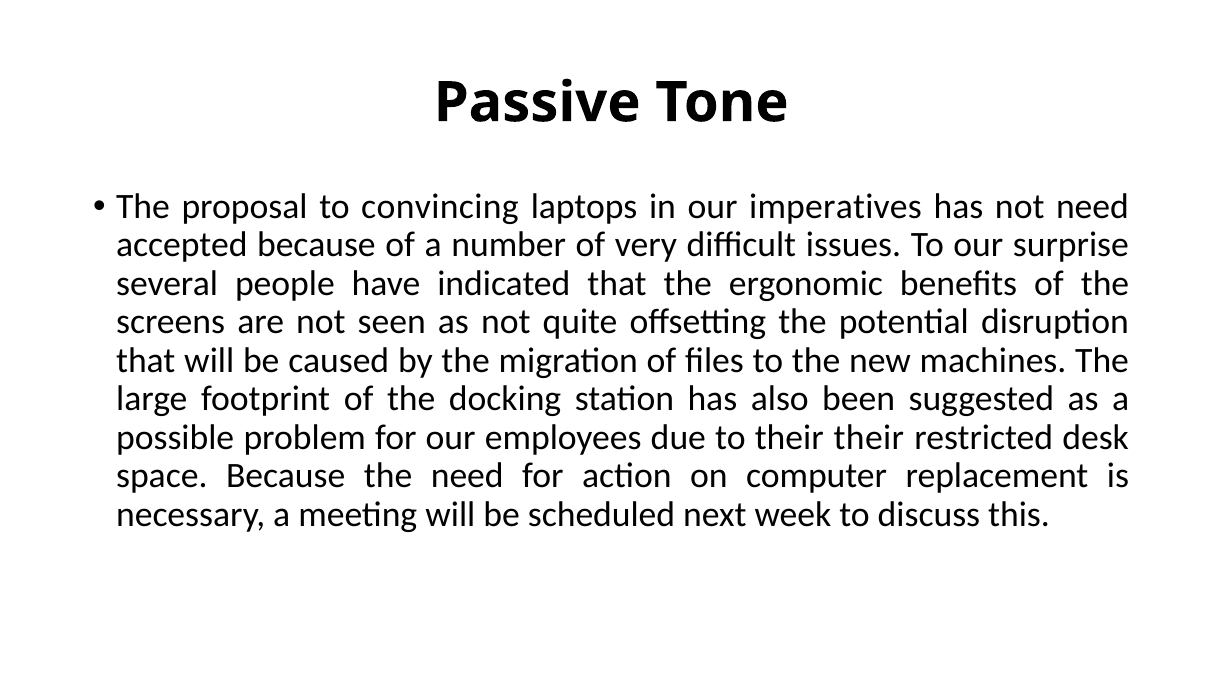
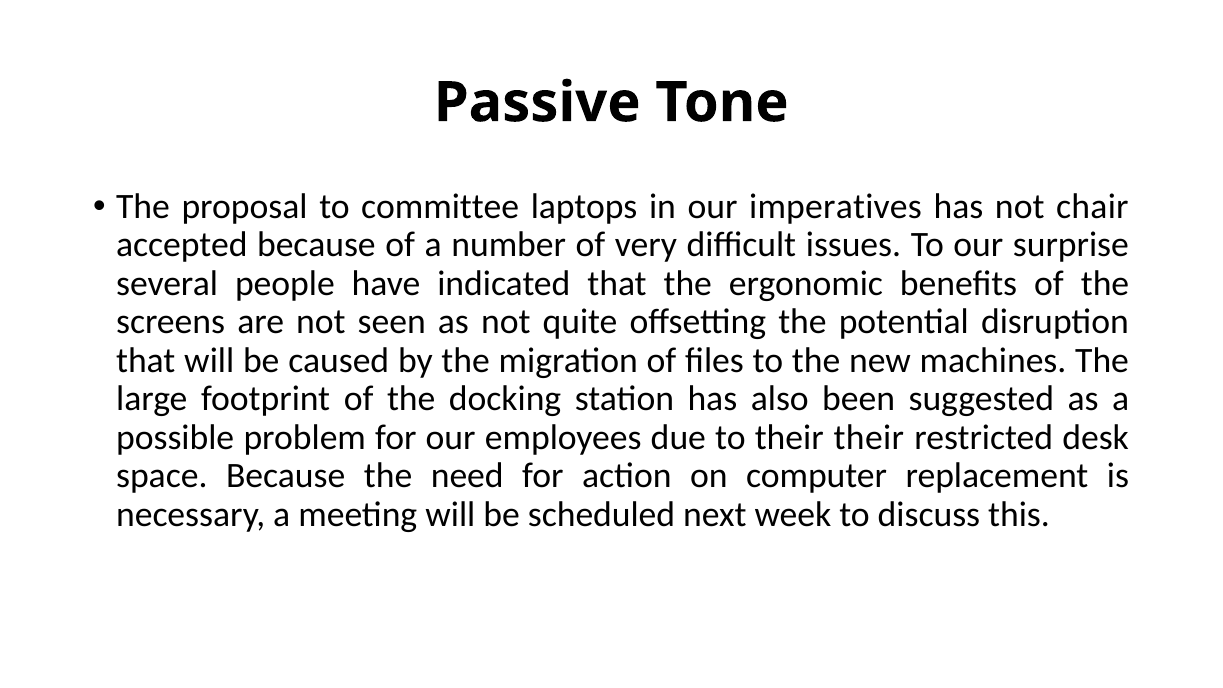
convincing: convincing -> committee (440, 207)
not need: need -> chair (1092, 207)
